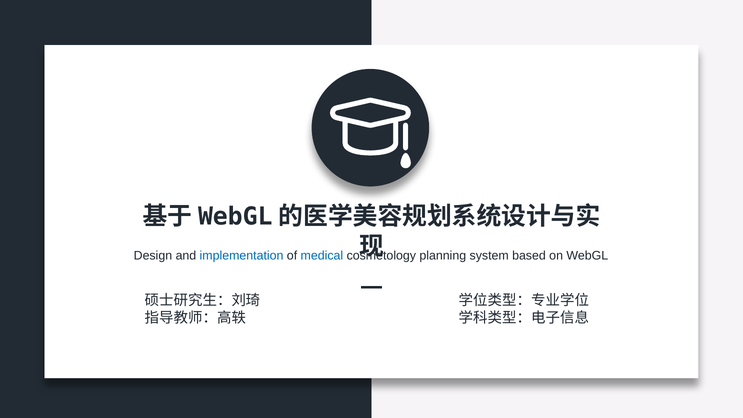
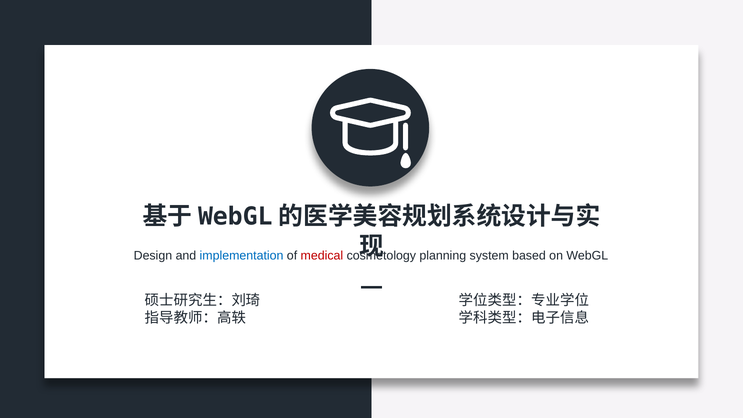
medical colour: blue -> red (322, 256)
